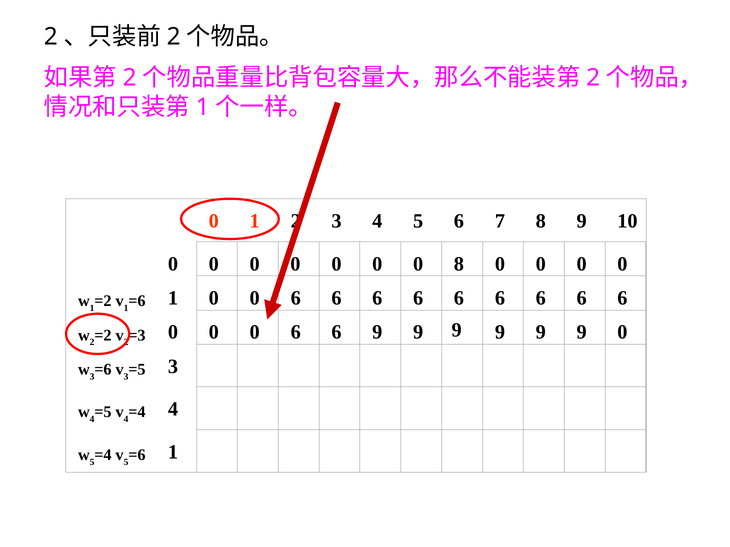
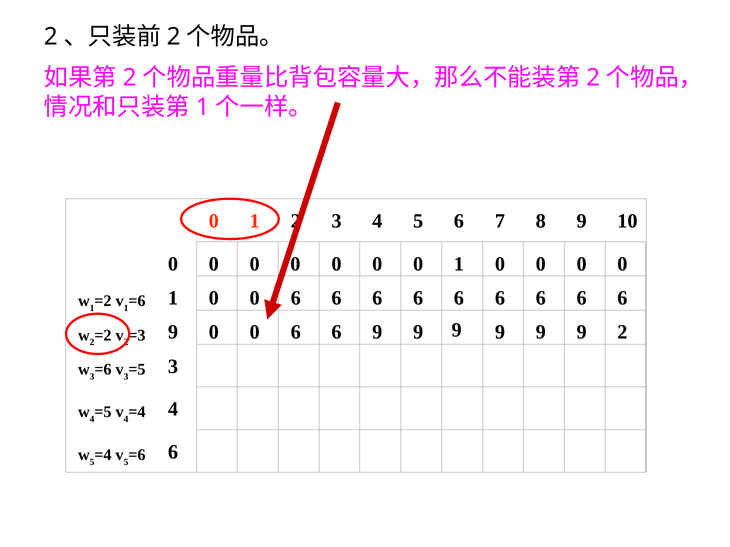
0 0 8: 8 -> 1 (459, 264)
0: 0 -> 9 (173, 333)
9 0: 0 -> 2 (622, 333)
1: 1 -> 6 (173, 452)
